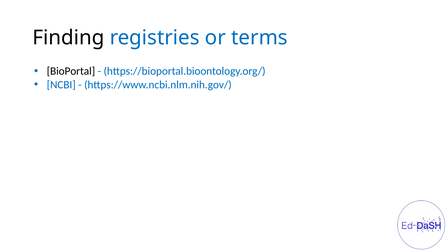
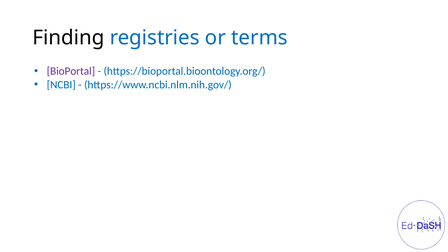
BioPortal colour: black -> purple (71, 71)
